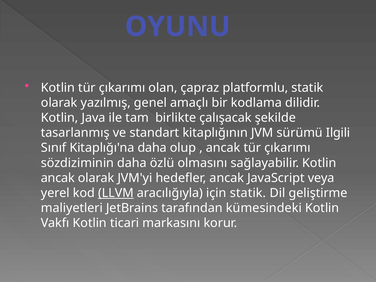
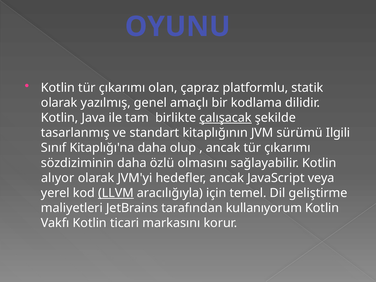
çalışacak underline: none -> present (225, 118)
ancak: ancak -> alıyor (58, 178)
için statik: statik -> temel (248, 193)
kümesindeki: kümesindeki -> kullanıyorum (264, 208)
